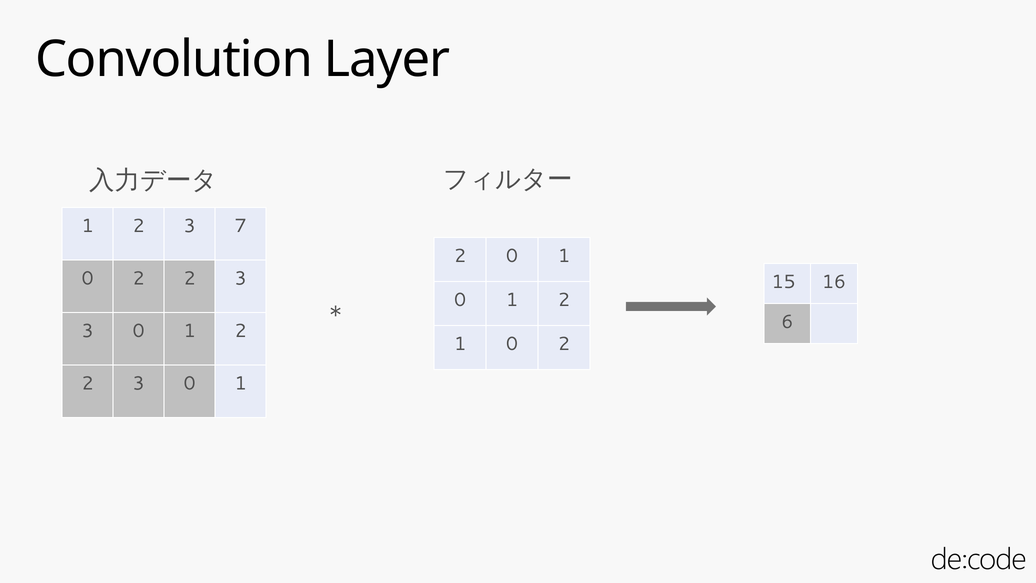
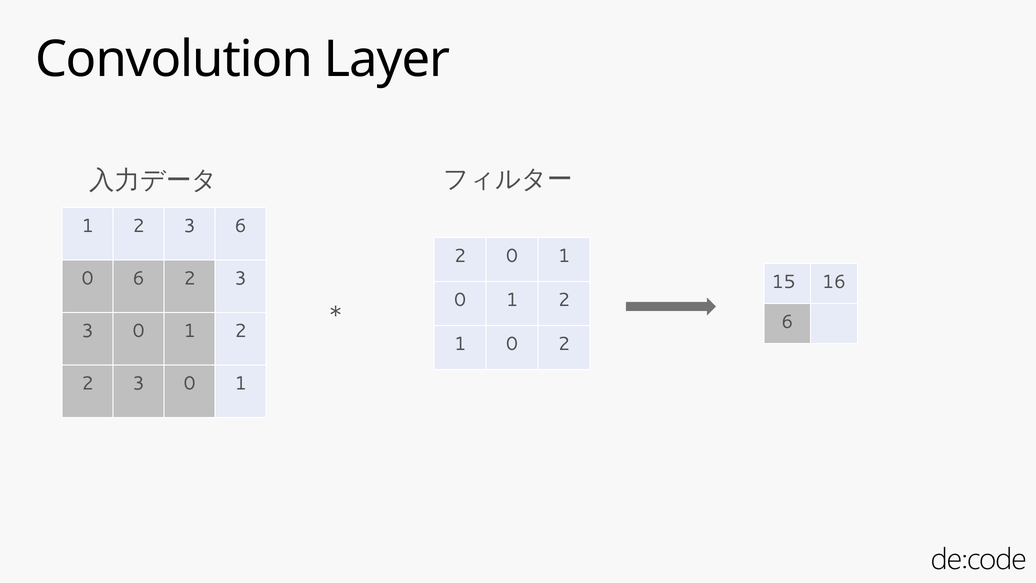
3 7: 7 -> 6 (241, 226)
2: 2 -> 6 (139, 278)
